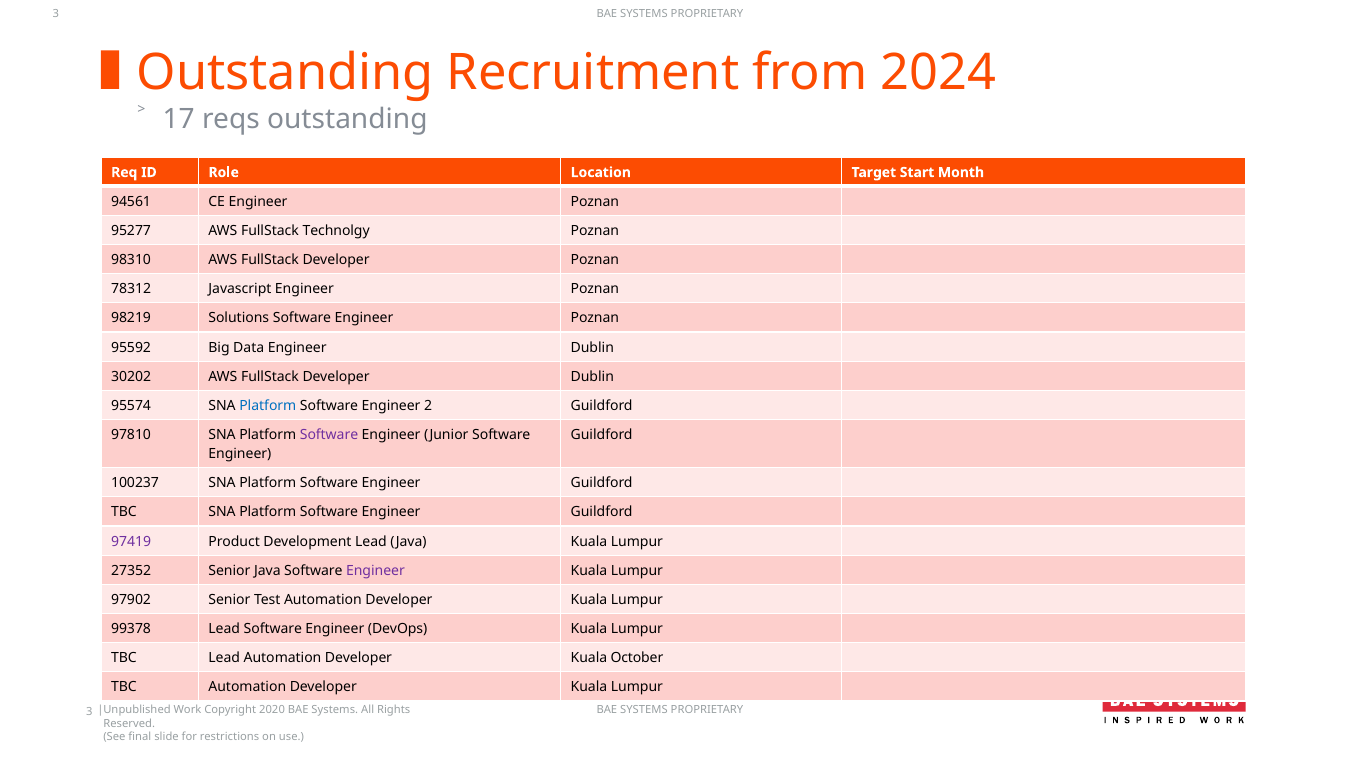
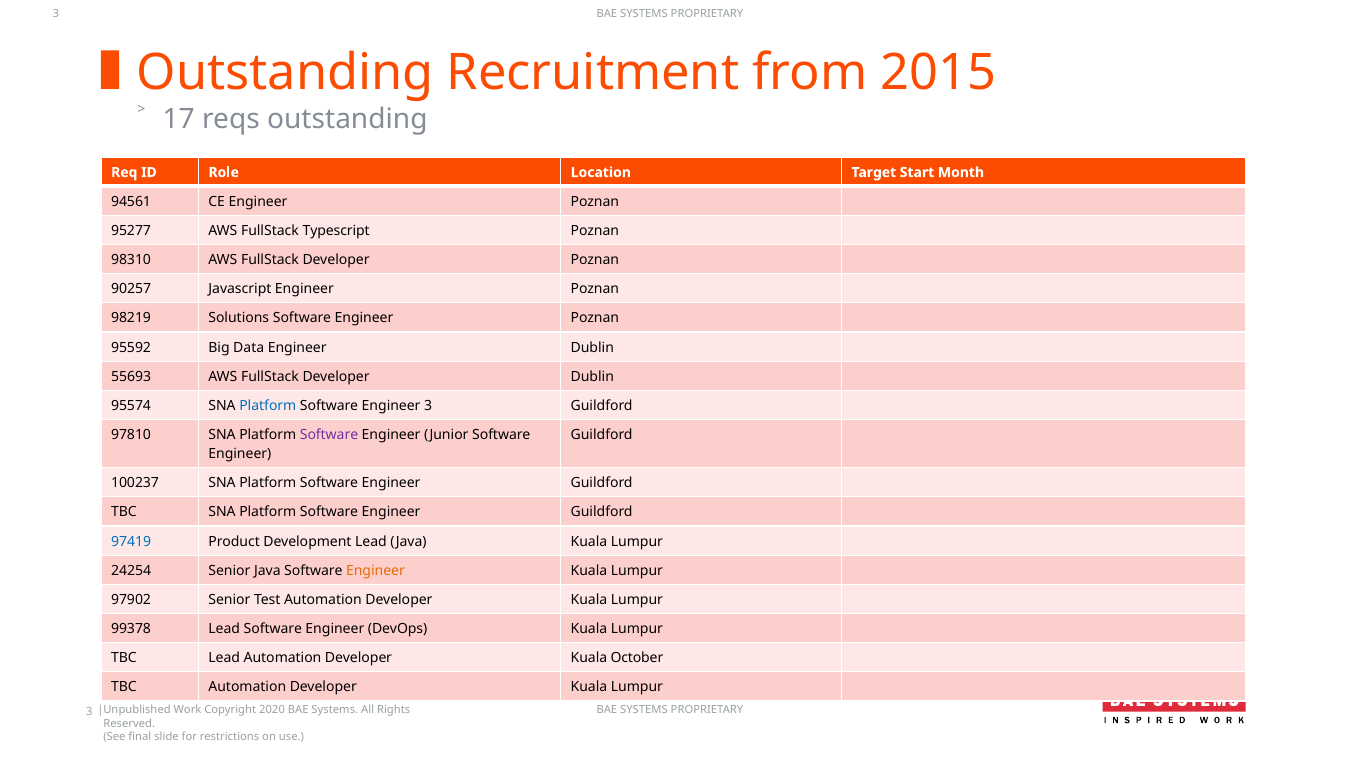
2024: 2024 -> 2015 (938, 73)
Technolgy: Technolgy -> Typescript (336, 231)
78312: 78312 -> 90257 (131, 289)
30202: 30202 -> 55693 (131, 377)
Engineer 2: 2 -> 3 (428, 406)
97419 colour: purple -> blue (131, 542)
27352: 27352 -> 24254 (131, 571)
Engineer colour: purple -> orange (375, 571)
